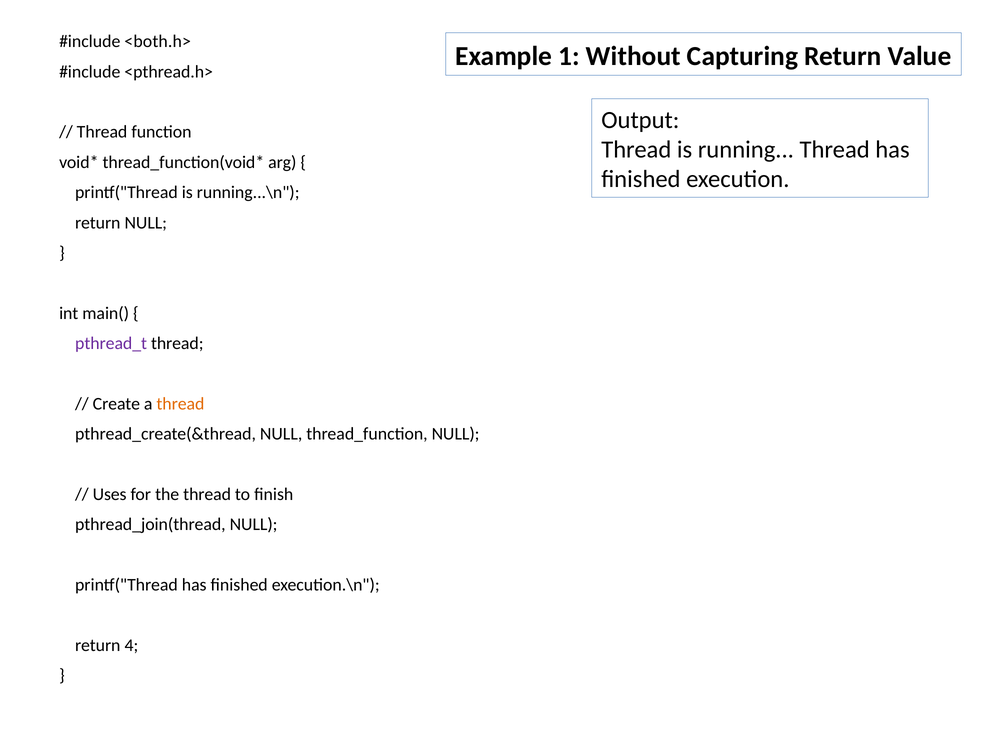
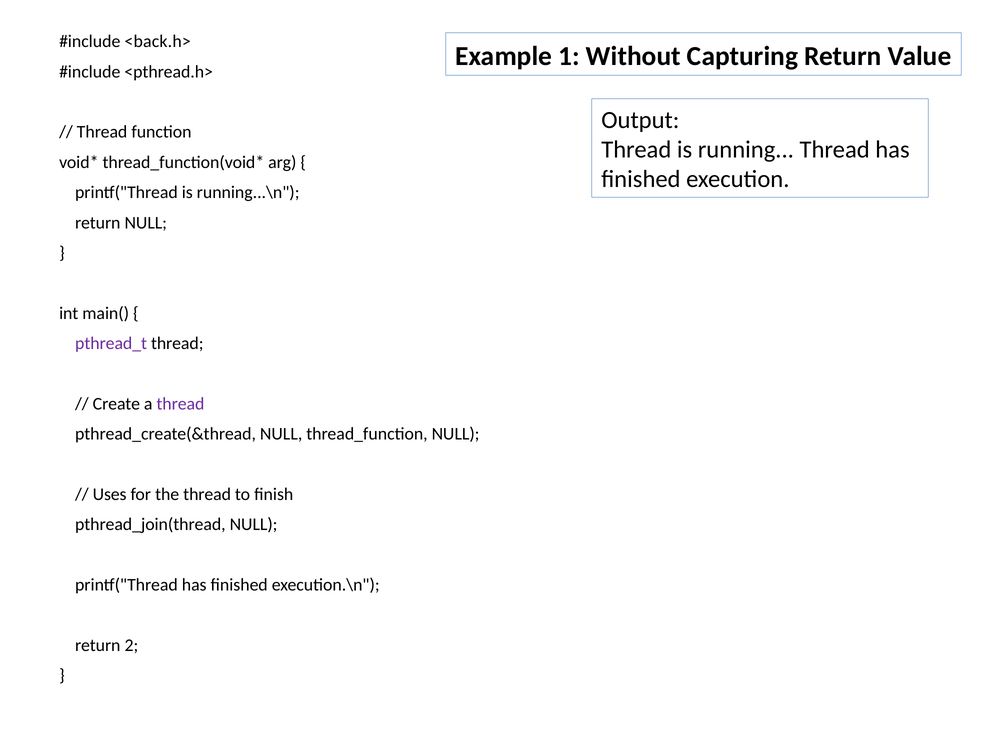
<both.h>: <both.h> -> <back.h> (158, 42)
thread colour: orange -> purple (180, 403)
4: 4 -> 2 (131, 645)
